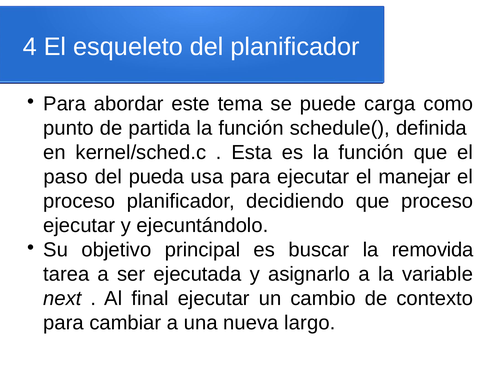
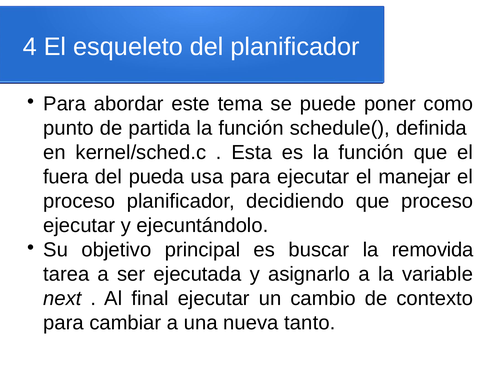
carga: carga -> poner (390, 104)
paso: paso -> fuera (66, 176)
largo: largo -> tanto (310, 322)
